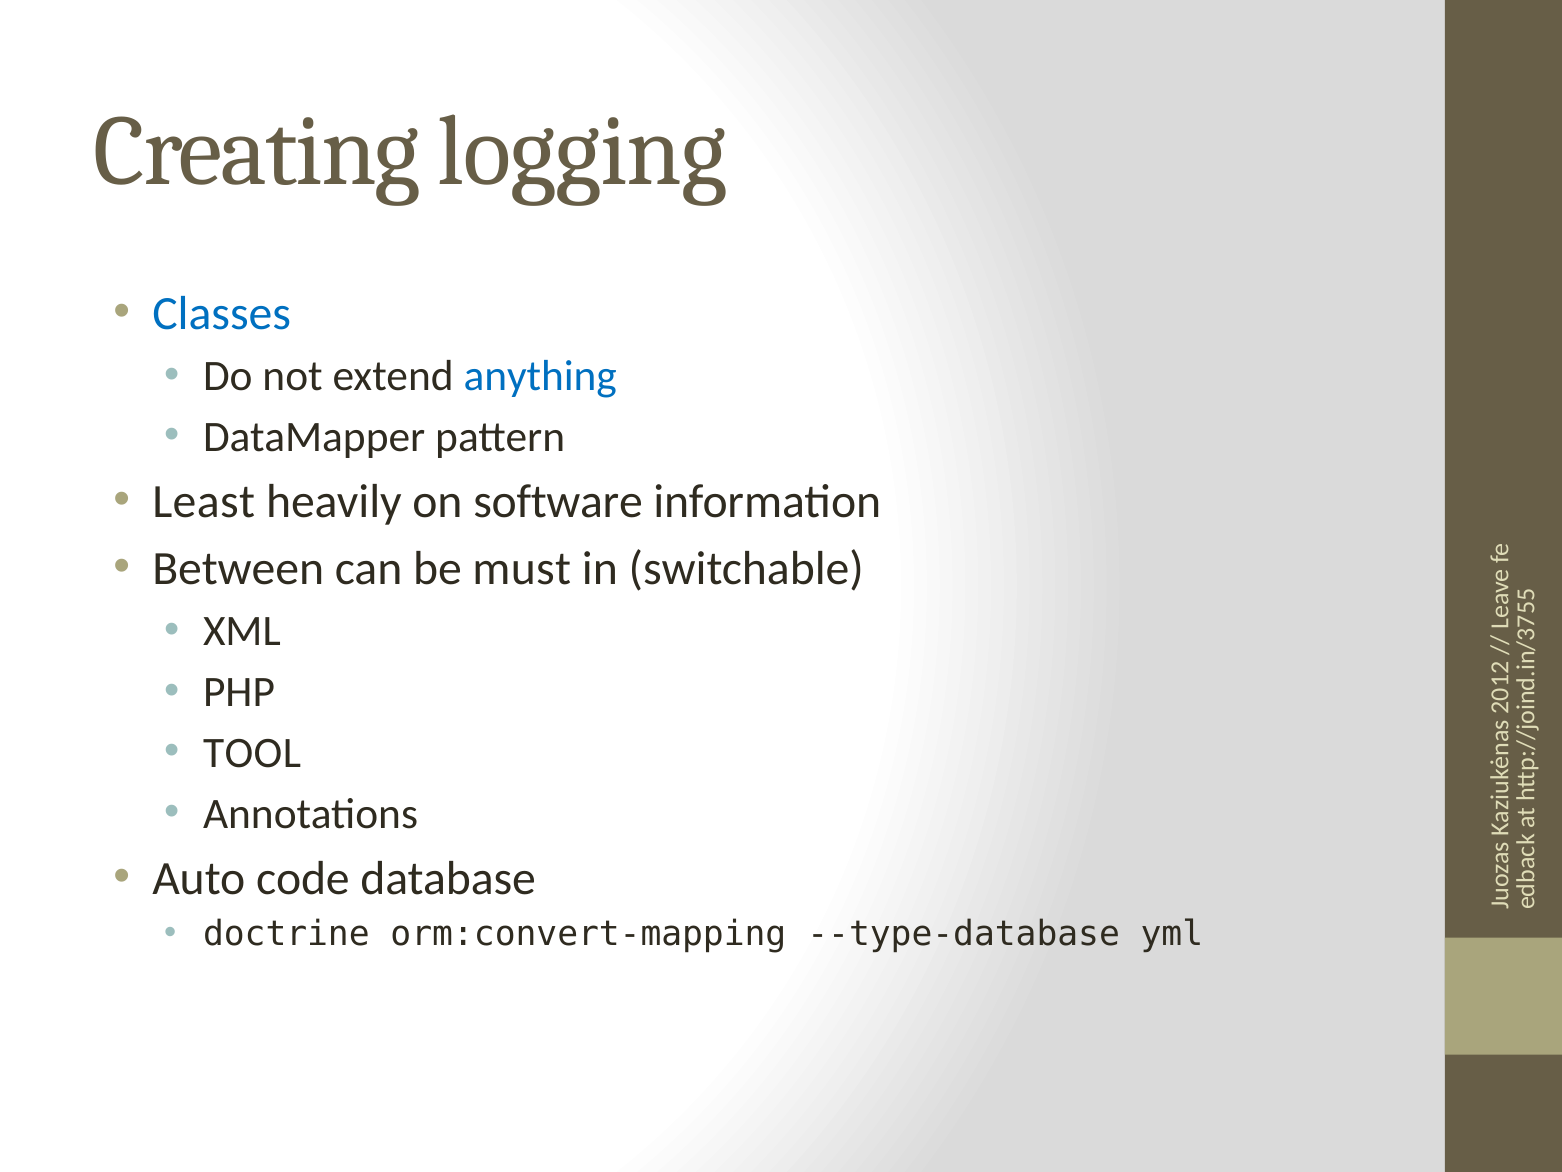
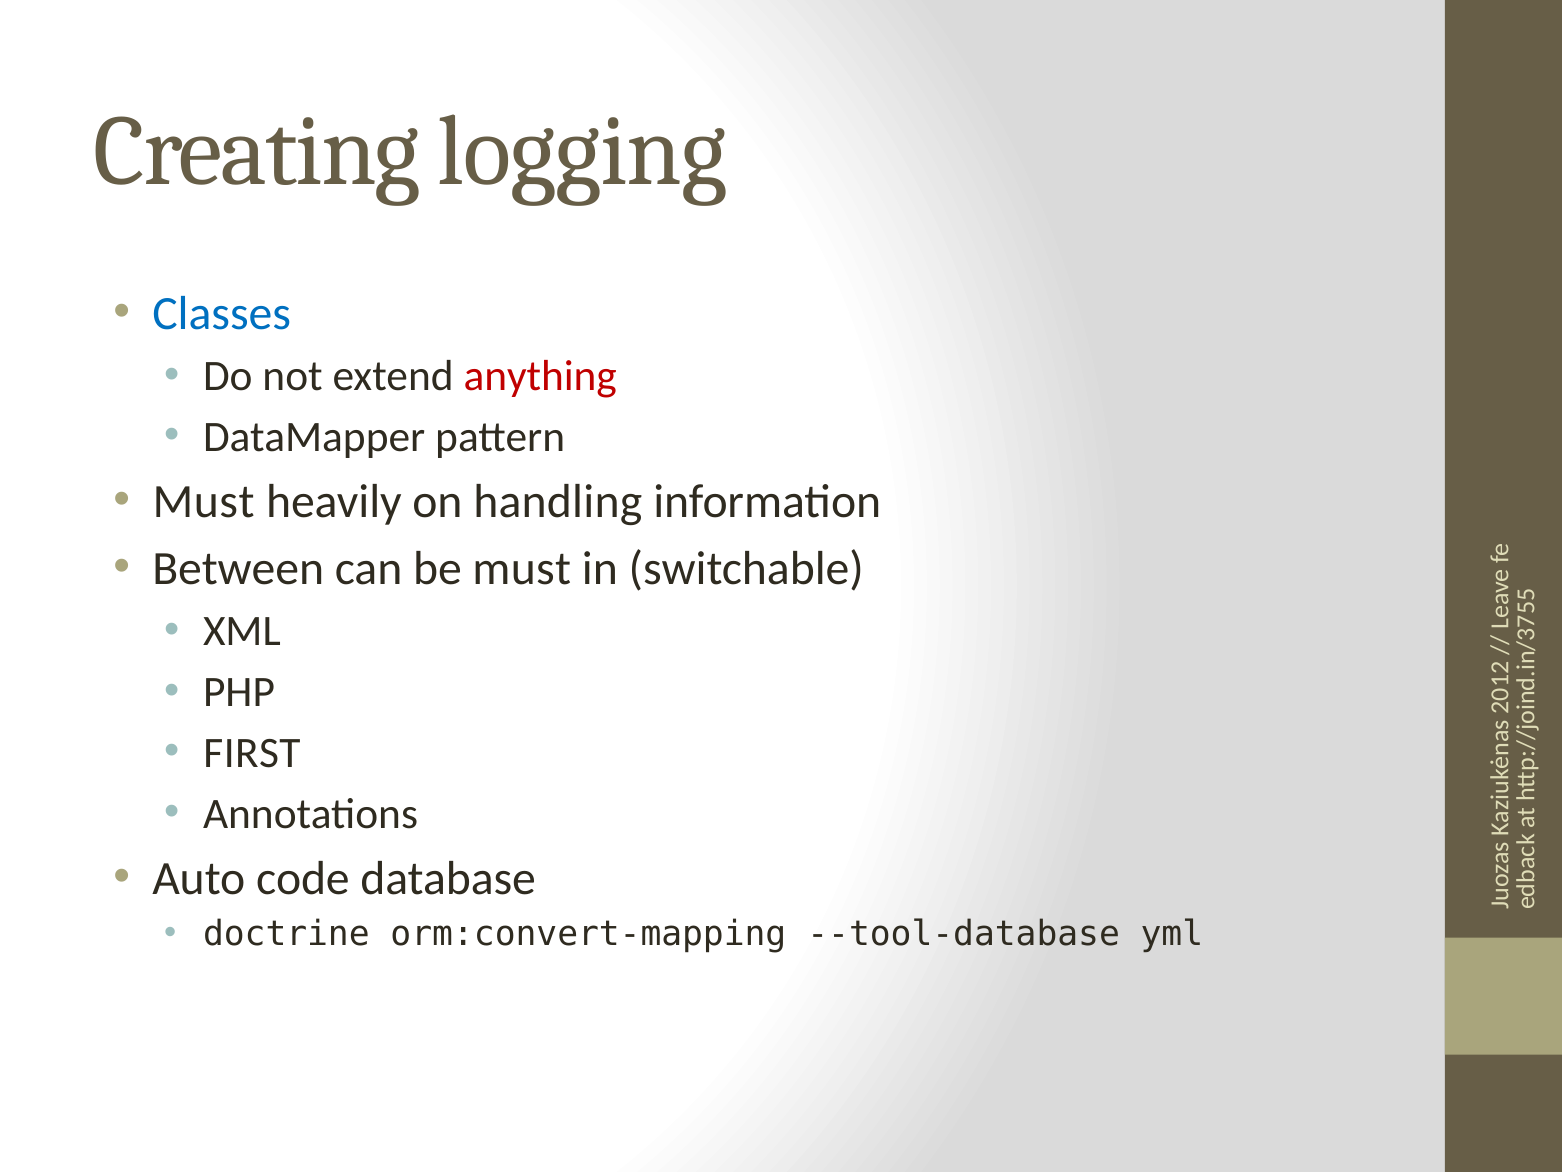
anything colour: blue -> red (540, 376)
Least: Least -> Must (204, 501)
software: software -> handling (558, 501)
TOOL: TOOL -> FIRST (252, 753)
--type-database: --type-database -> --tool-database (964, 934)
